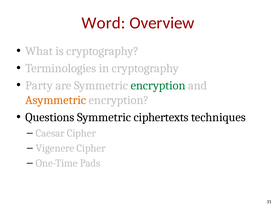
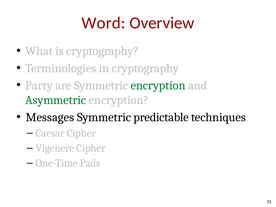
Asymmetric colour: orange -> green (56, 100)
Questions: Questions -> Messages (50, 117)
ciphertexts: ciphertexts -> predictable (161, 117)
